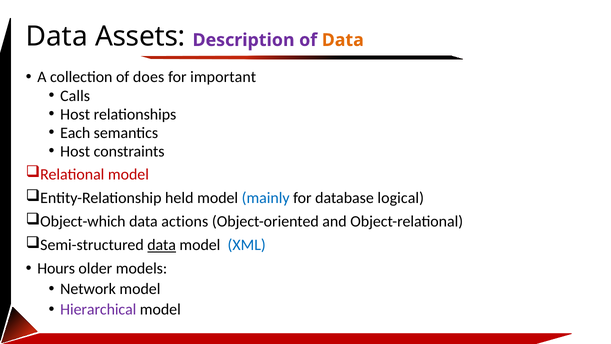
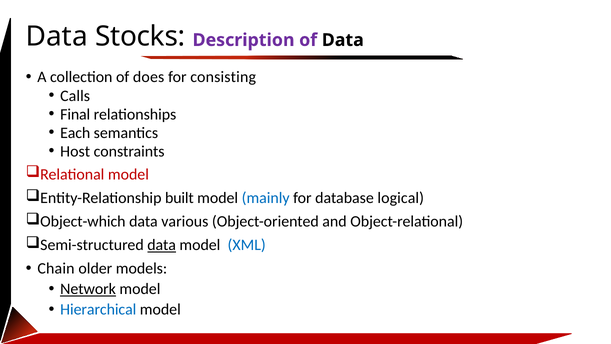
Assets: Assets -> Stocks (140, 37)
Data colour: orange -> black (343, 40)
important: important -> consisting (223, 77)
Host: Host -> Final (75, 114)
held: held -> built (179, 198)
actions: actions -> various (185, 221)
Hours: Hours -> Chain (56, 268)
Network underline: none -> present (88, 289)
Hierarchical colour: purple -> blue (98, 309)
